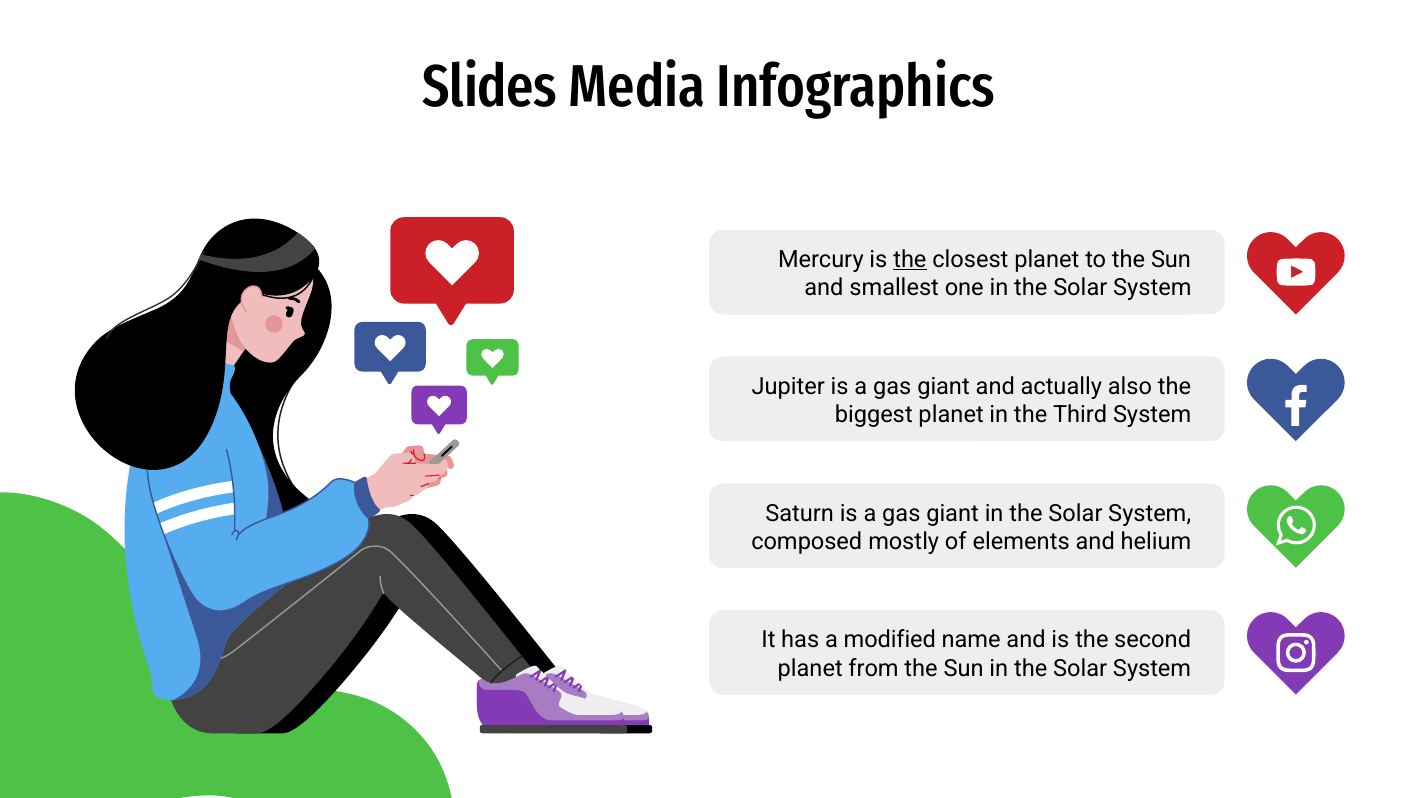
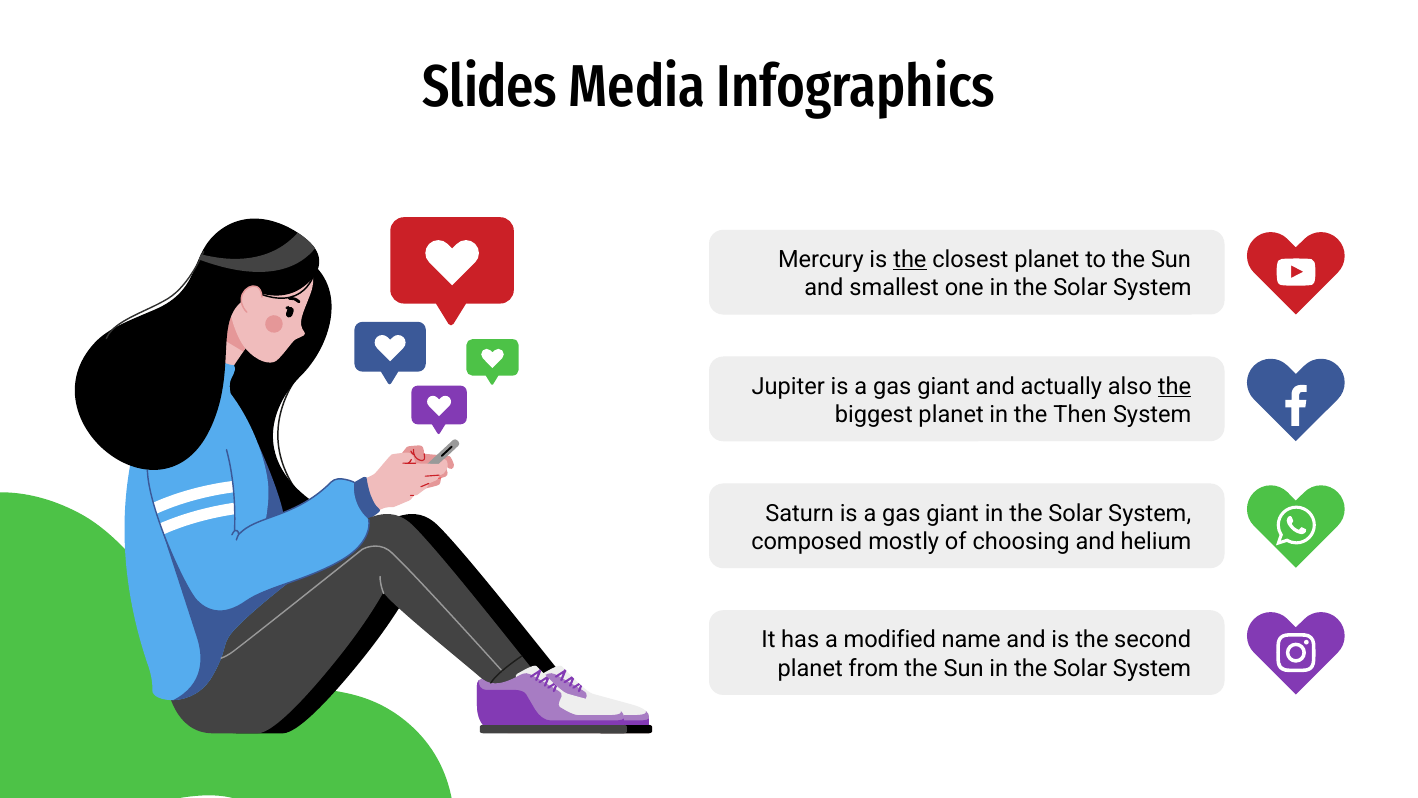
the underline: none -> present (1175, 386)
Third: Third -> Then (1080, 414)
elements: elements -> choosing (1021, 541)
